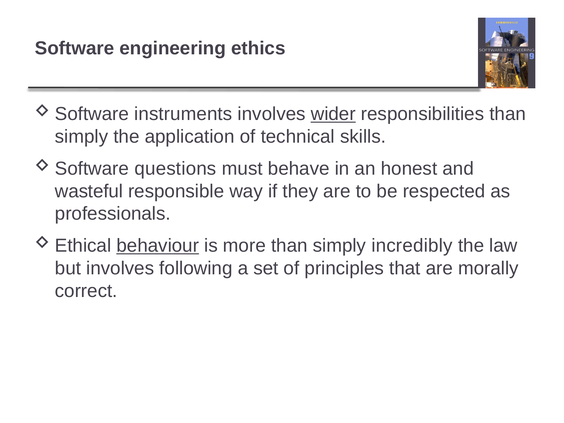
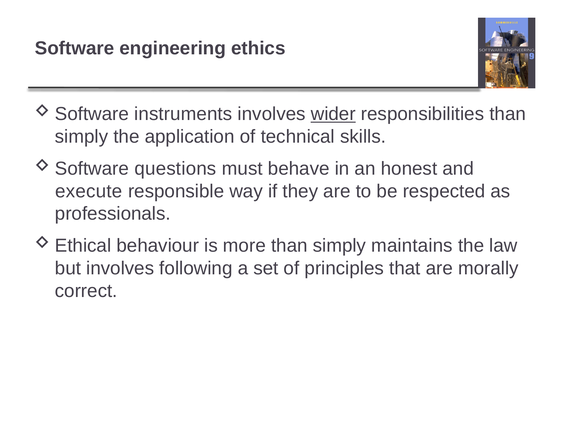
wasteful: wasteful -> execute (89, 191)
behaviour underline: present -> none (158, 246)
incredibly: incredibly -> maintains (412, 246)
